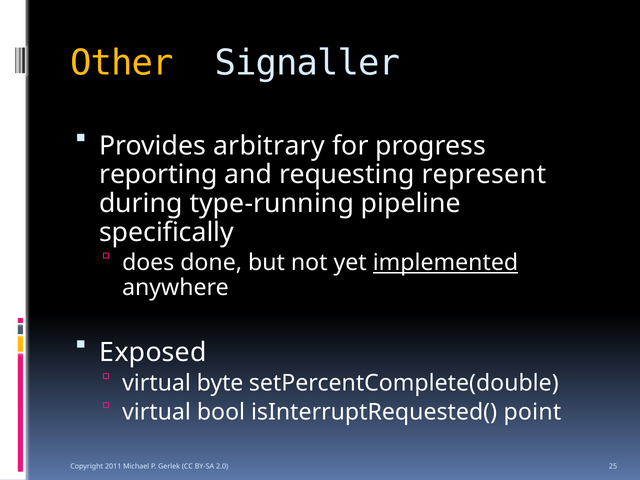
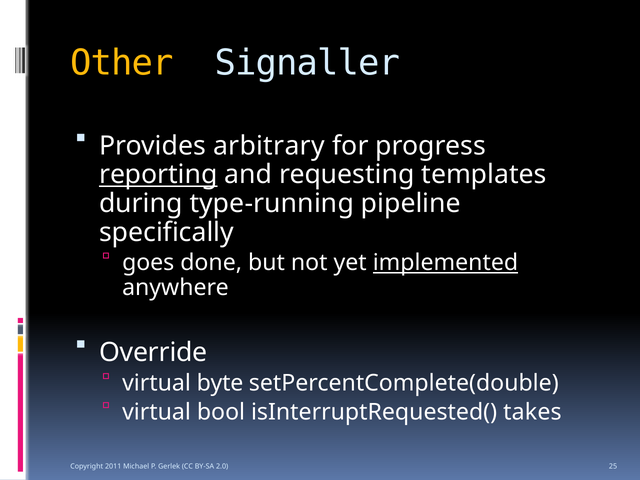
reporting underline: none -> present (158, 175)
represent: represent -> templates (484, 175)
does: does -> goes (148, 263)
Exposed: Exposed -> Override (153, 353)
point: point -> takes (532, 412)
